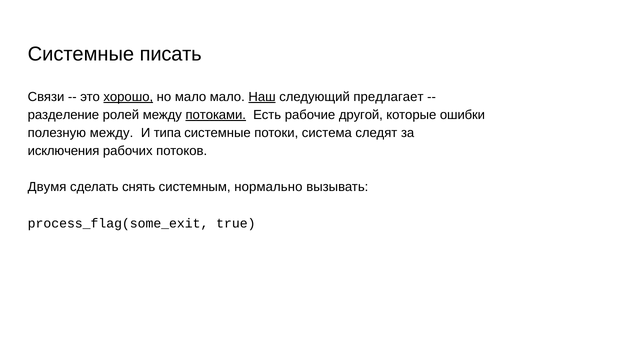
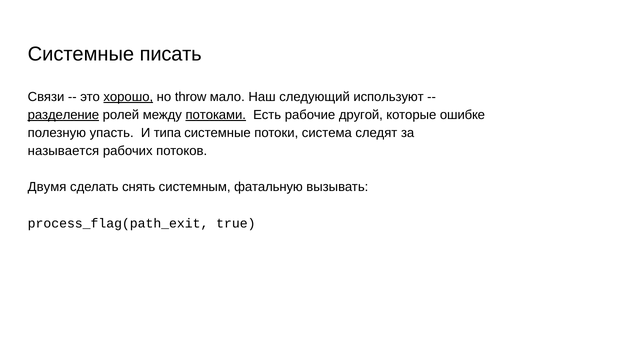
но мало: мало -> throw (191, 97)
Наш underline: present -> none (262, 97)
предлагает: предлагает -> используют (389, 97)
разделение underline: none -> present (63, 115)
ошибки: ошибки -> ошибке (462, 115)
полезную между: между -> упасть (112, 133)
исключения: исключения -> называется (63, 151)
нормально: нормально -> фатальную (269, 187)
process_flag(some_exit: process_flag(some_exit -> process_flag(path_exit (118, 223)
